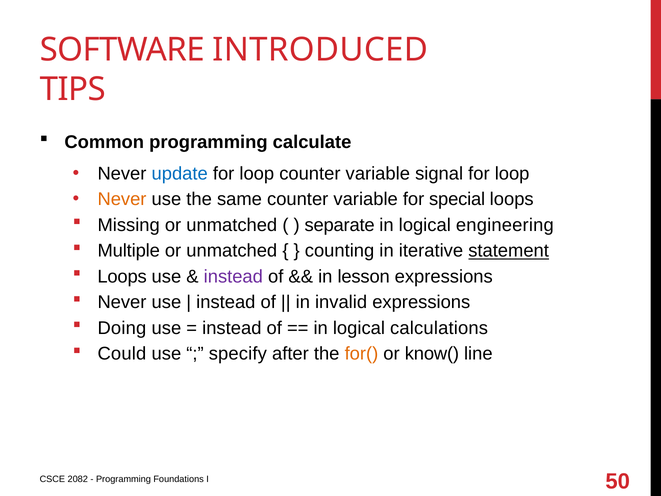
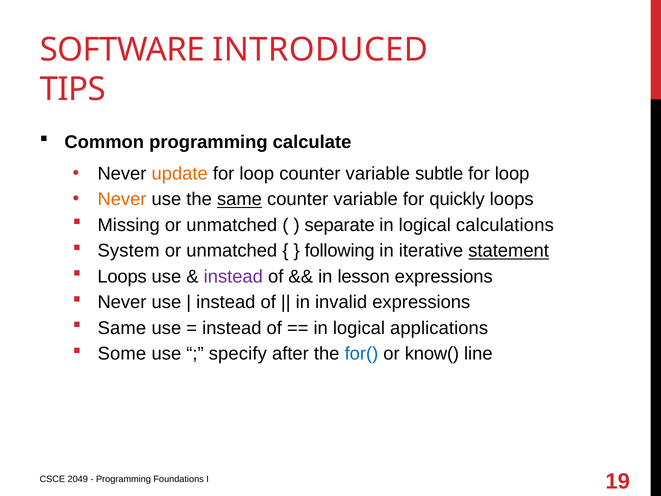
update colour: blue -> orange (180, 174)
signal: signal -> subtle (439, 174)
same underline: none -> present (239, 199)
special: special -> quickly (457, 199)
engineering: engineering -> calculations (505, 225)
Multiple: Multiple -> System (129, 251)
counting: counting -> following (340, 251)
Doing: Doing -> Same (122, 328)
calculations: calculations -> applications (439, 328)
Could: Could -> Some (122, 354)
for( colour: orange -> blue (361, 354)
2082: 2082 -> 2049 (78, 479)
50: 50 -> 19 (618, 481)
